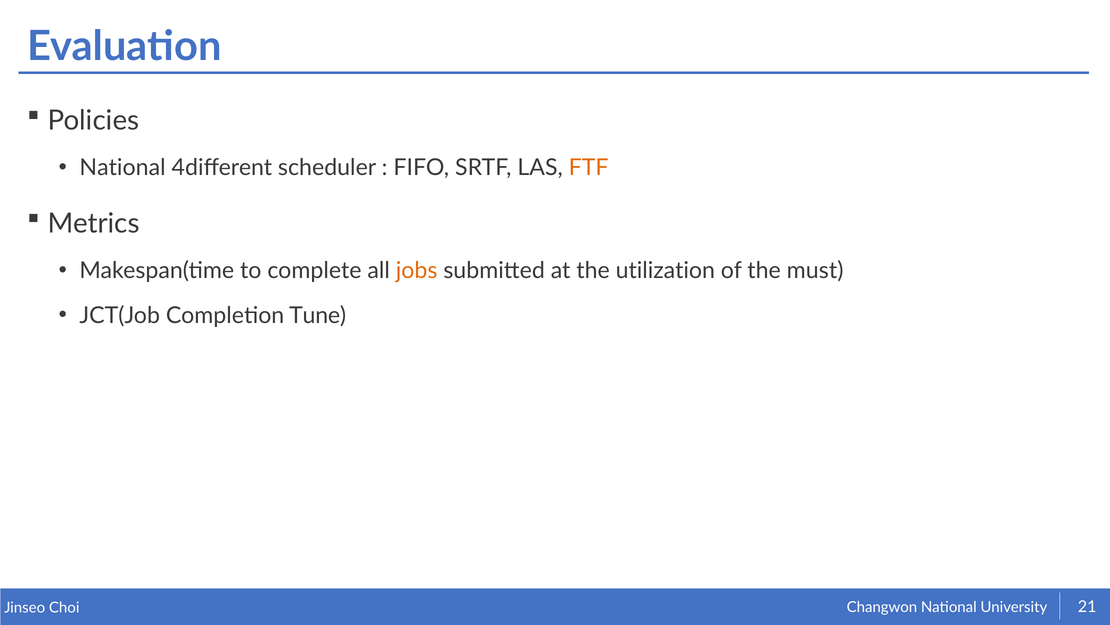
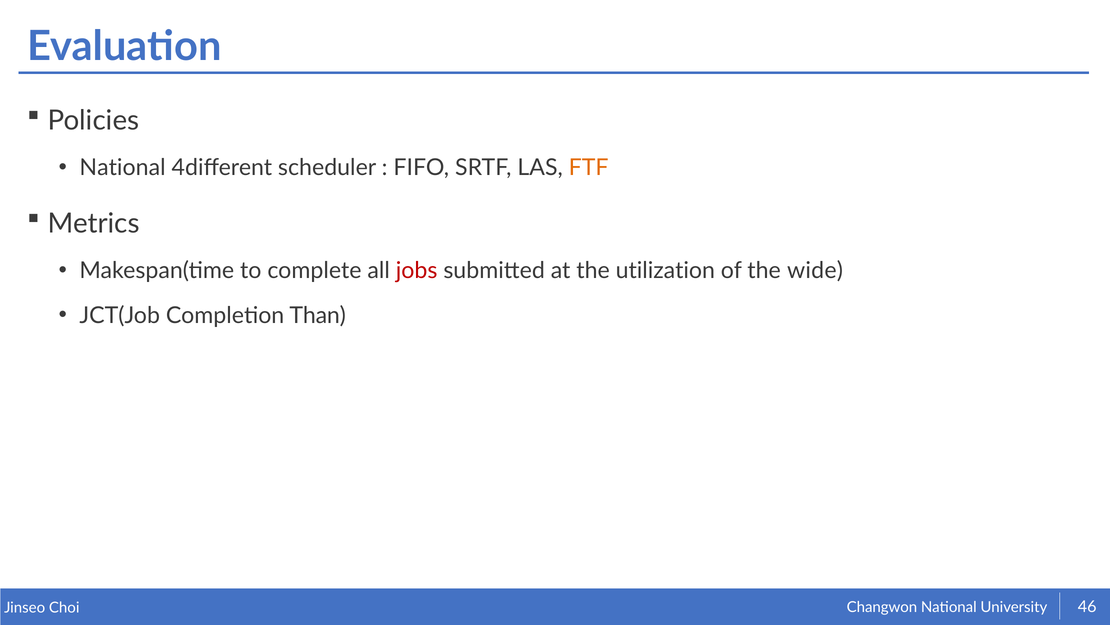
jobs colour: orange -> red (417, 270)
must: must -> wide (815, 270)
Tune: Tune -> Than (318, 315)
21: 21 -> 46 (1087, 606)
